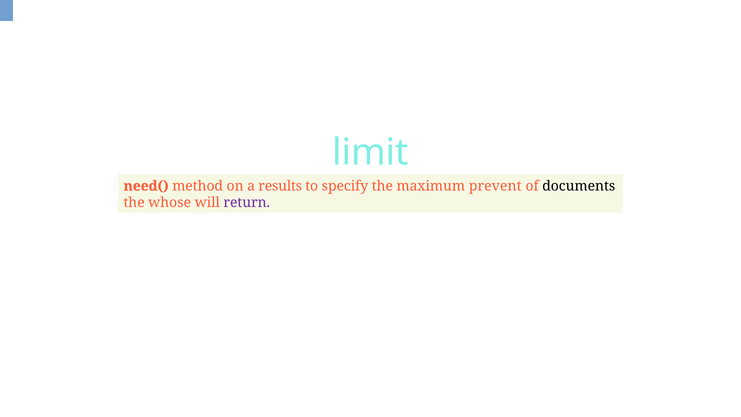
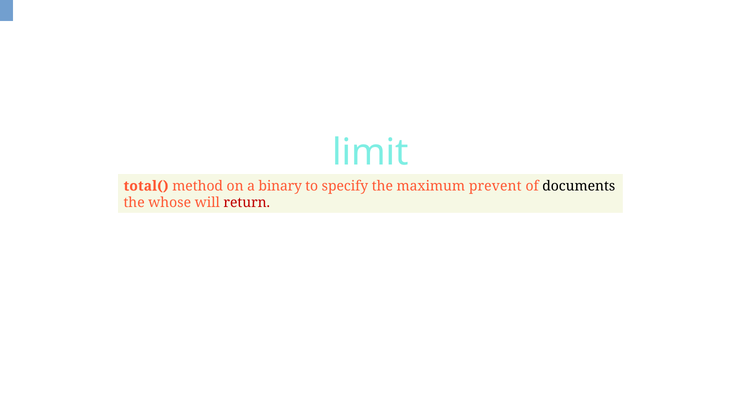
need(: need( -> total( (146, 186)
results: results -> binary (280, 186)
return colour: purple -> red (247, 203)
